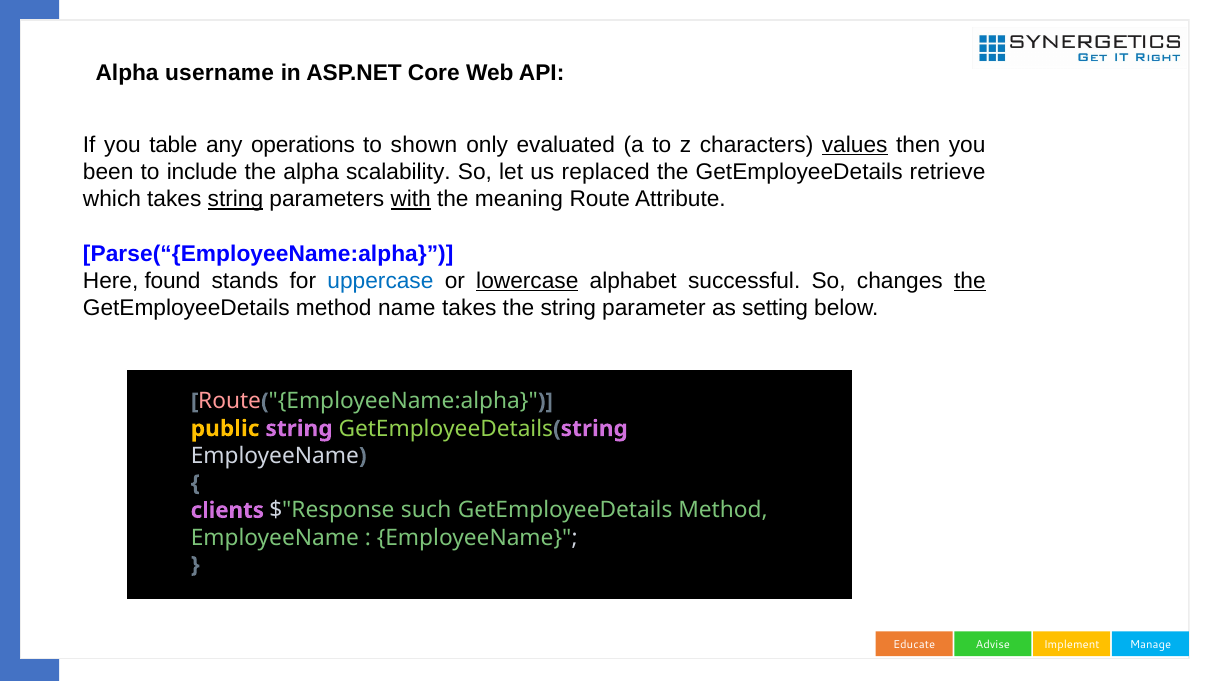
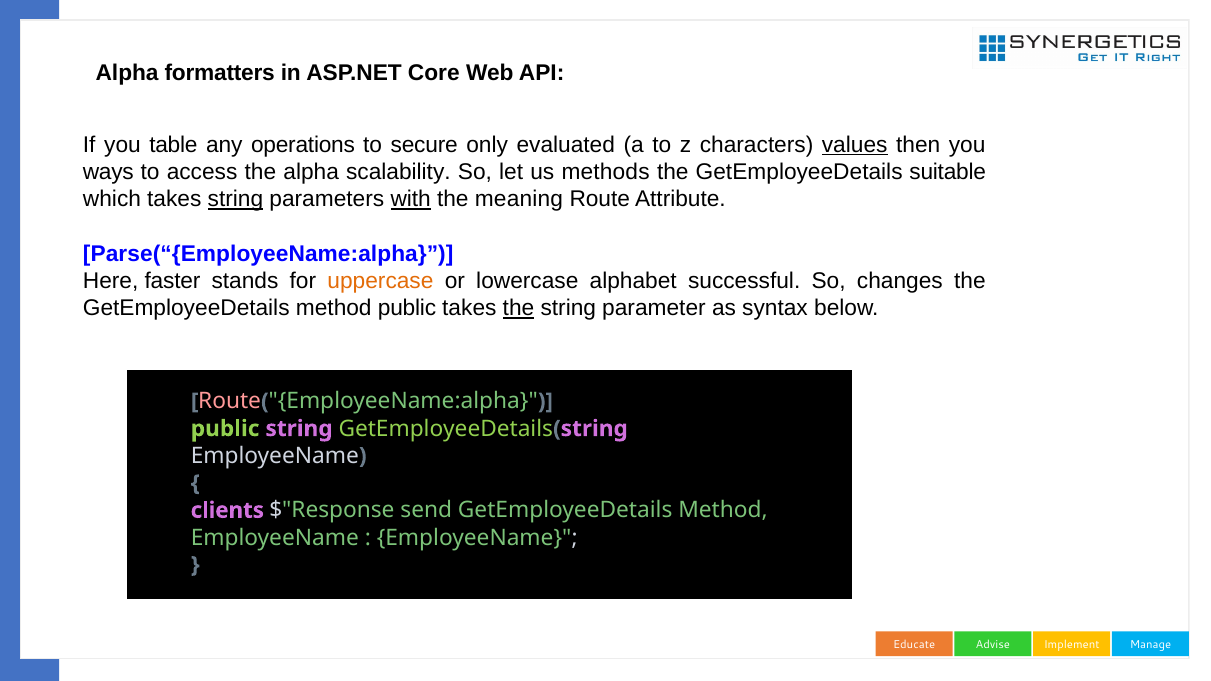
username: username -> formatters (220, 73)
shown: shown -> secure (424, 145)
been: been -> ways (108, 172)
include: include -> access (202, 172)
replaced: replaced -> methods (606, 172)
retrieve: retrieve -> suitable (948, 172)
found: found -> faster (173, 281)
uppercase colour: blue -> orange (380, 281)
lowercase underline: present -> none (527, 281)
the underline: present -> none (970, 281)
method name: name -> public (407, 308)
the underline: none -> present (519, 308)
setting: setting -> syntax (775, 308)
public colour: yellow -> light green (225, 429)
such: such -> send (426, 510)
